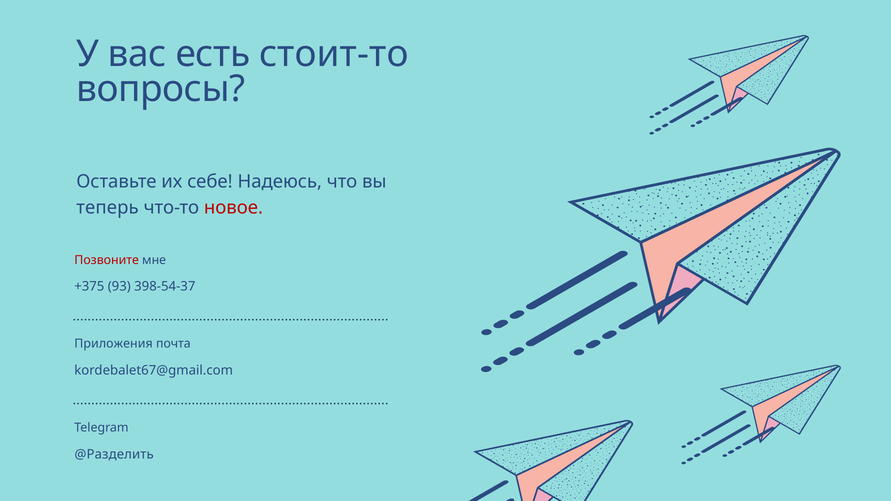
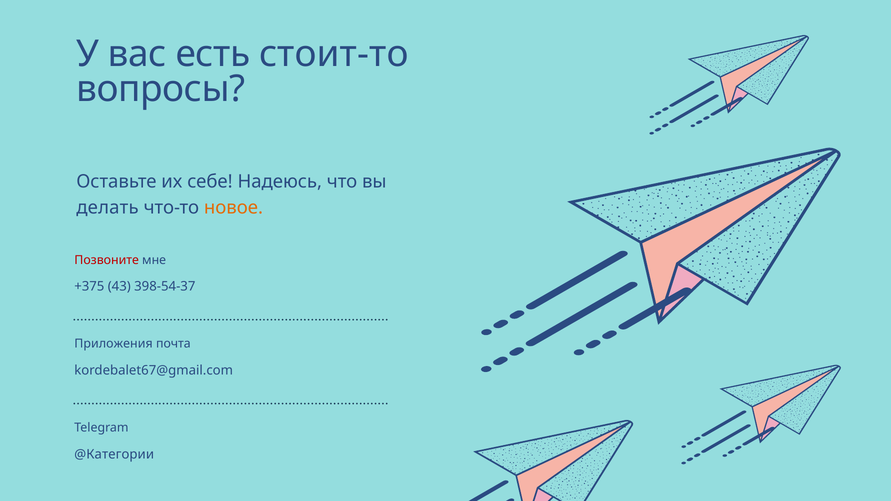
теперь: теперь -> делать (107, 208)
новое colour: red -> orange (233, 208)
93: 93 -> 43 (119, 287)
@Разделить: @Разделить -> @Категории (114, 454)
